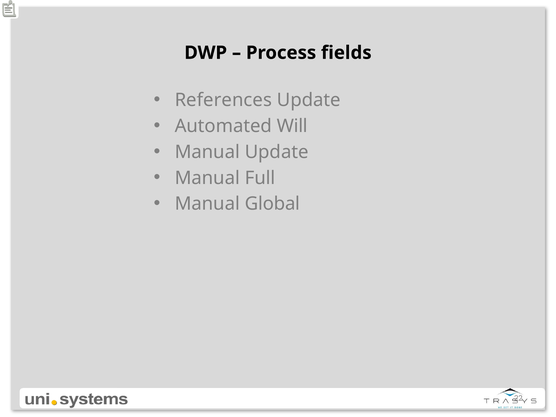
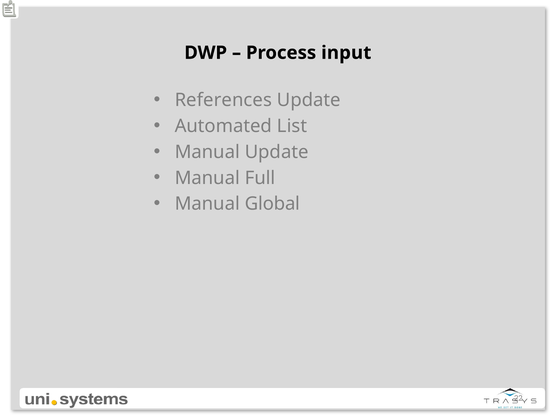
fields: fields -> input (346, 53)
Will: Will -> List (292, 126)
